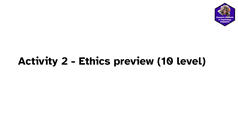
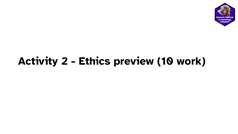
level: level -> work (191, 61)
